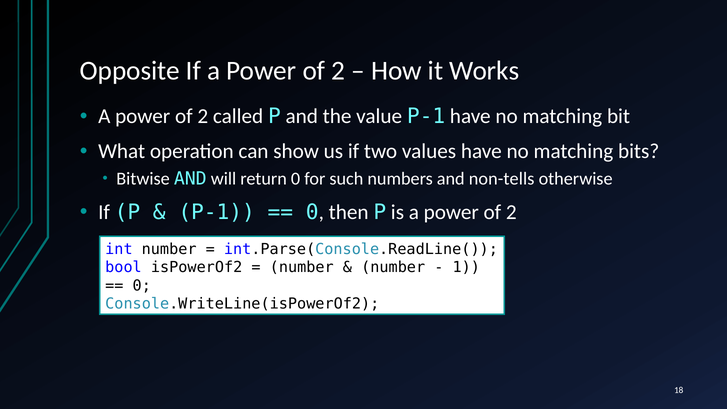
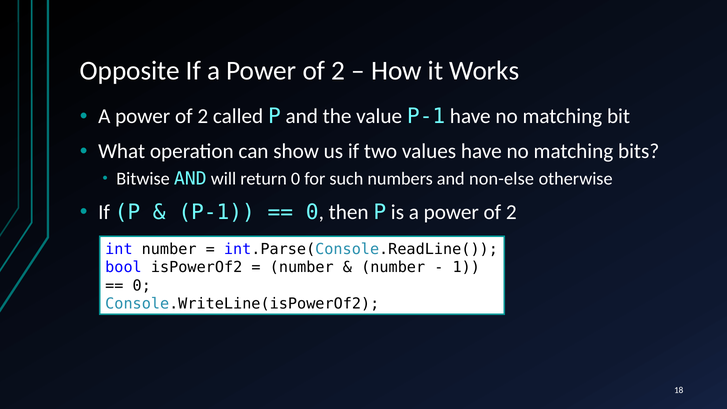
non-tells: non-tells -> non-else (502, 179)
